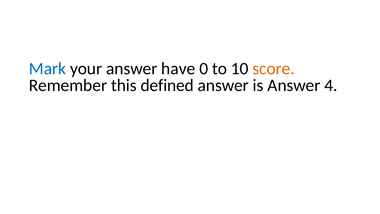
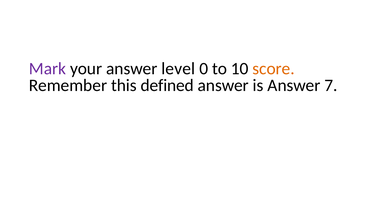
Mark colour: blue -> purple (48, 68)
have: have -> level (178, 68)
4: 4 -> 7 (331, 85)
